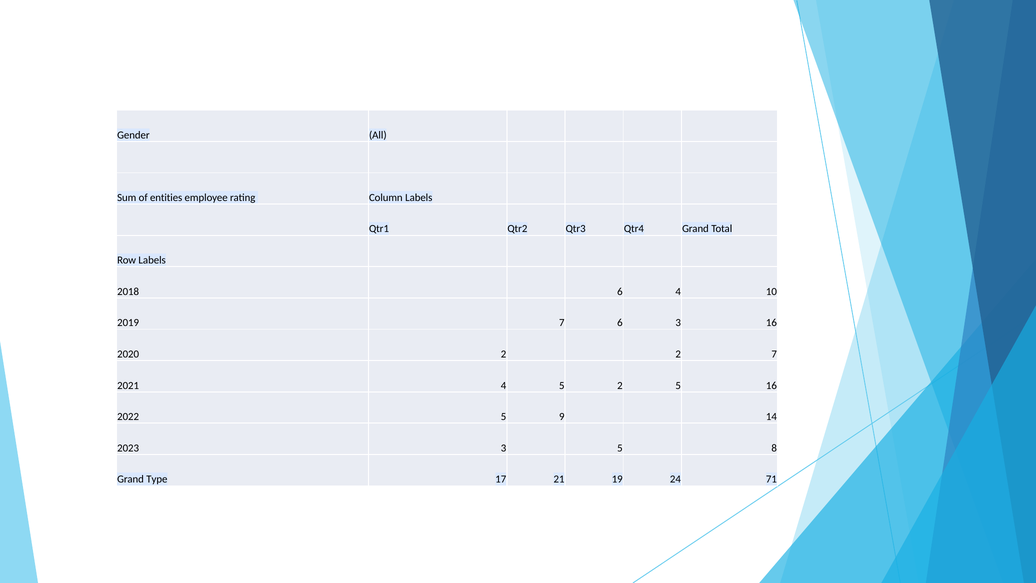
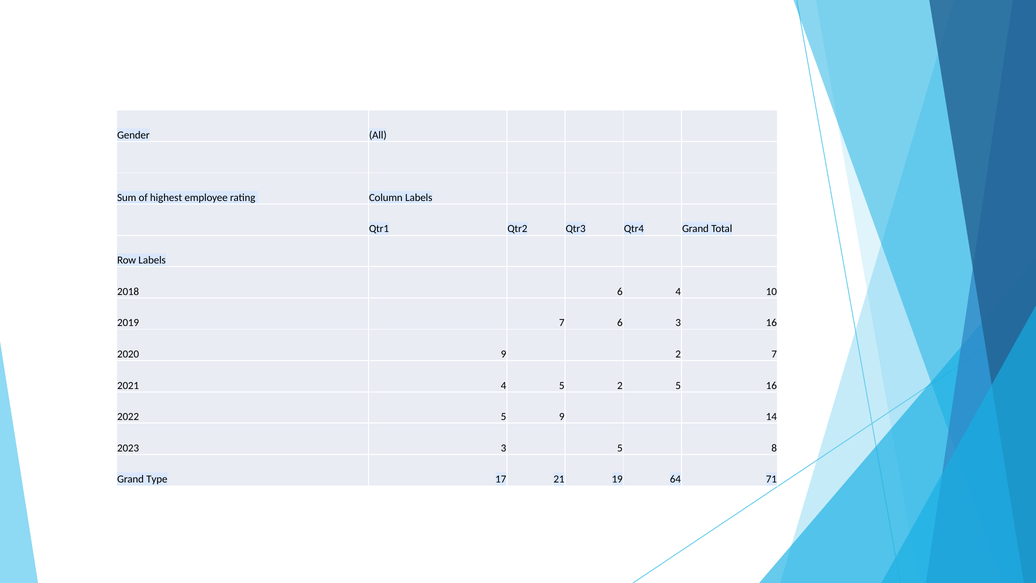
entities: entities -> highest (166, 198)
2020 2: 2 -> 9 (504, 354)
24: 24 -> 64 (675, 479)
